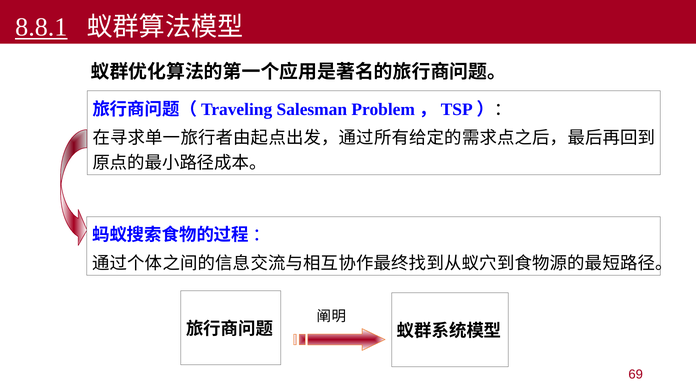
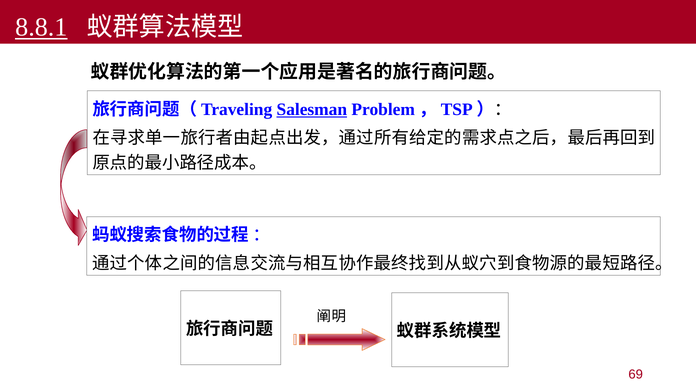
Salesman underline: none -> present (312, 109)
